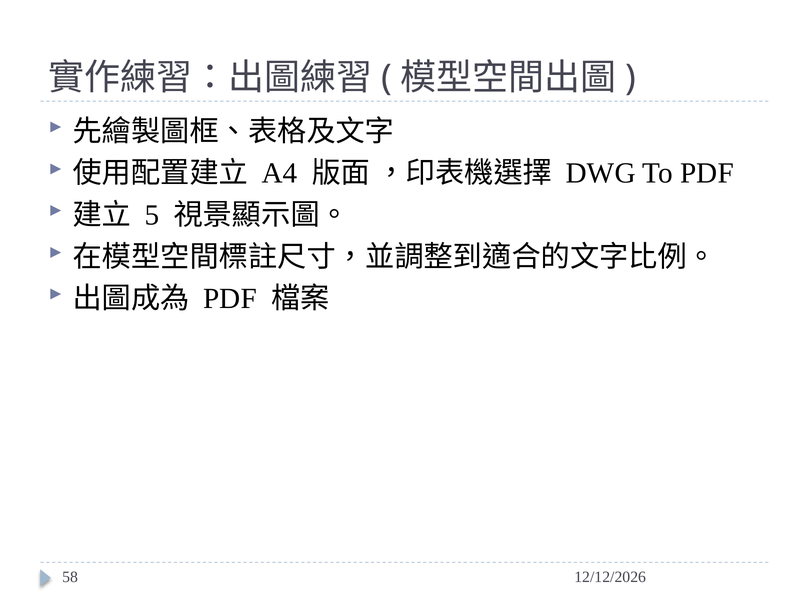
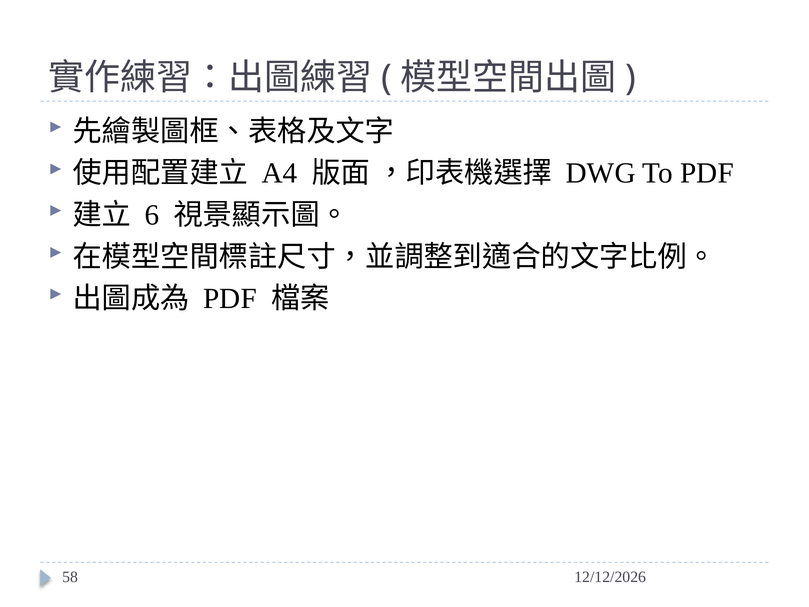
5: 5 -> 6 (152, 215)
